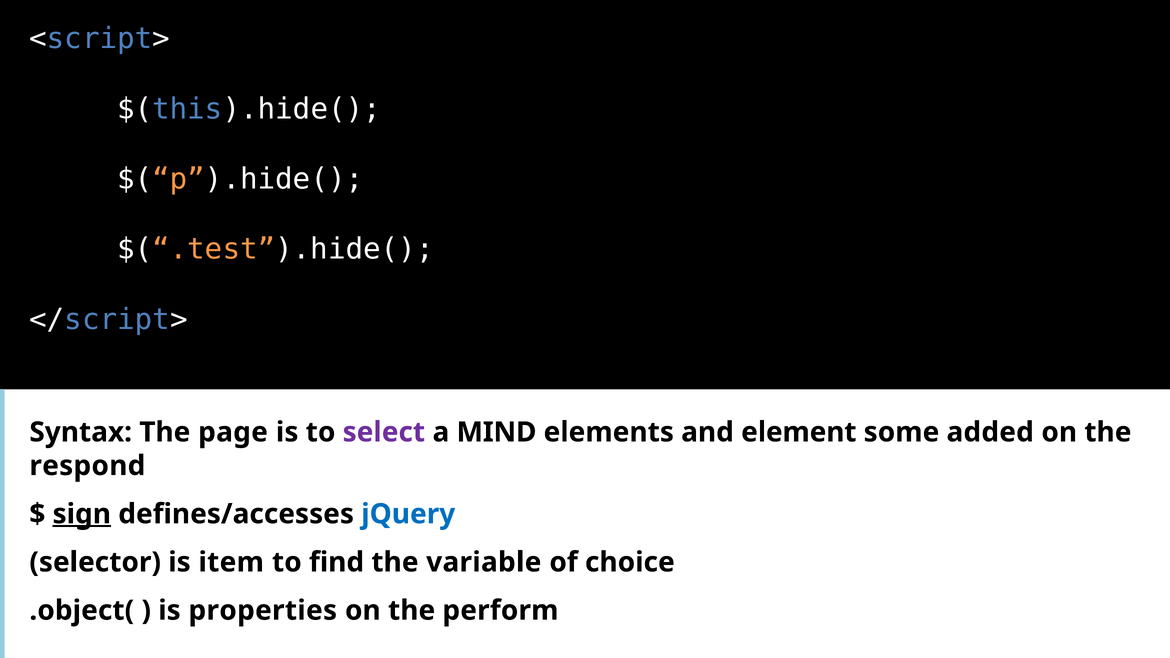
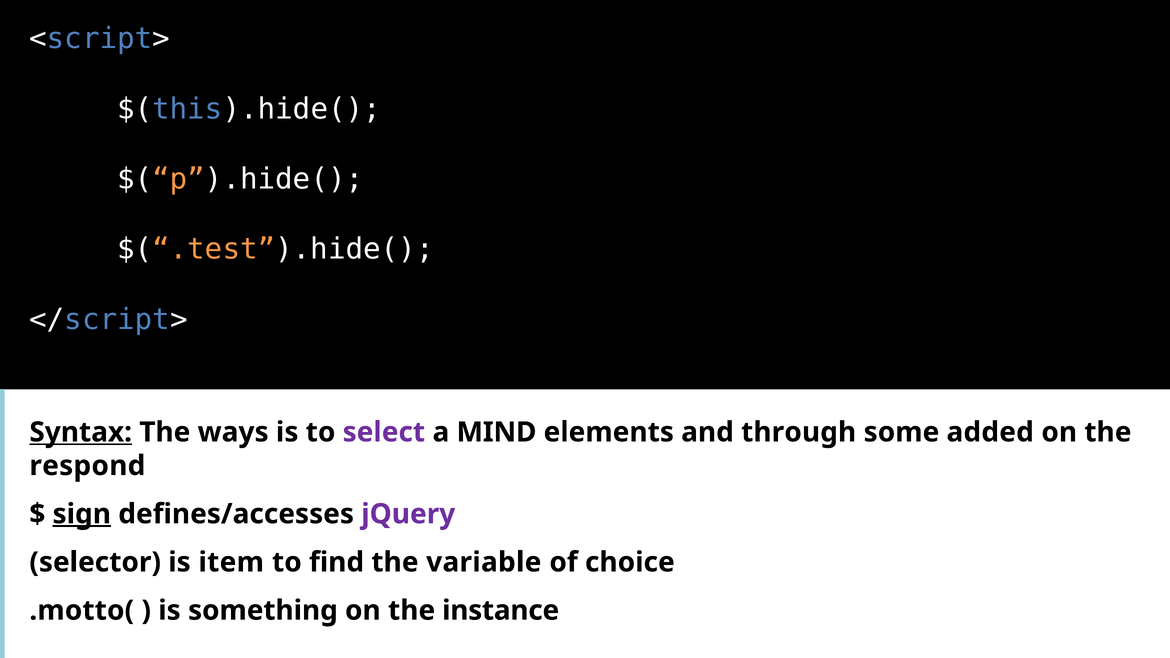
Syntax underline: none -> present (81, 432)
page: page -> ways (233, 432)
element: element -> through (799, 432)
jQuery colour: blue -> purple (408, 514)
.object(: .object( -> .motto( (82, 611)
properties: properties -> something (263, 611)
perform: perform -> instance (501, 611)
